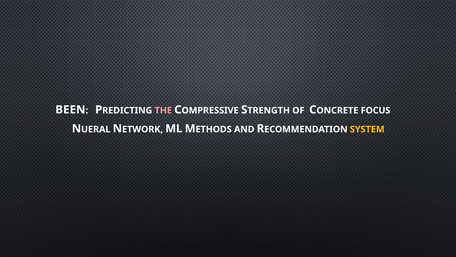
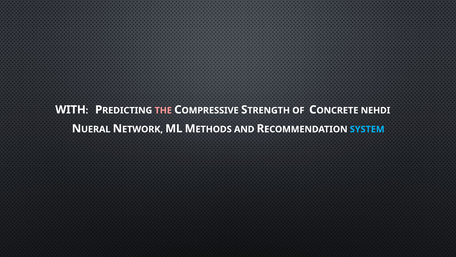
BEEN: BEEN -> WITH (70, 109)
FOCUS: FOCUS -> NEHDI (375, 110)
SYSTEM colour: yellow -> light blue (367, 129)
